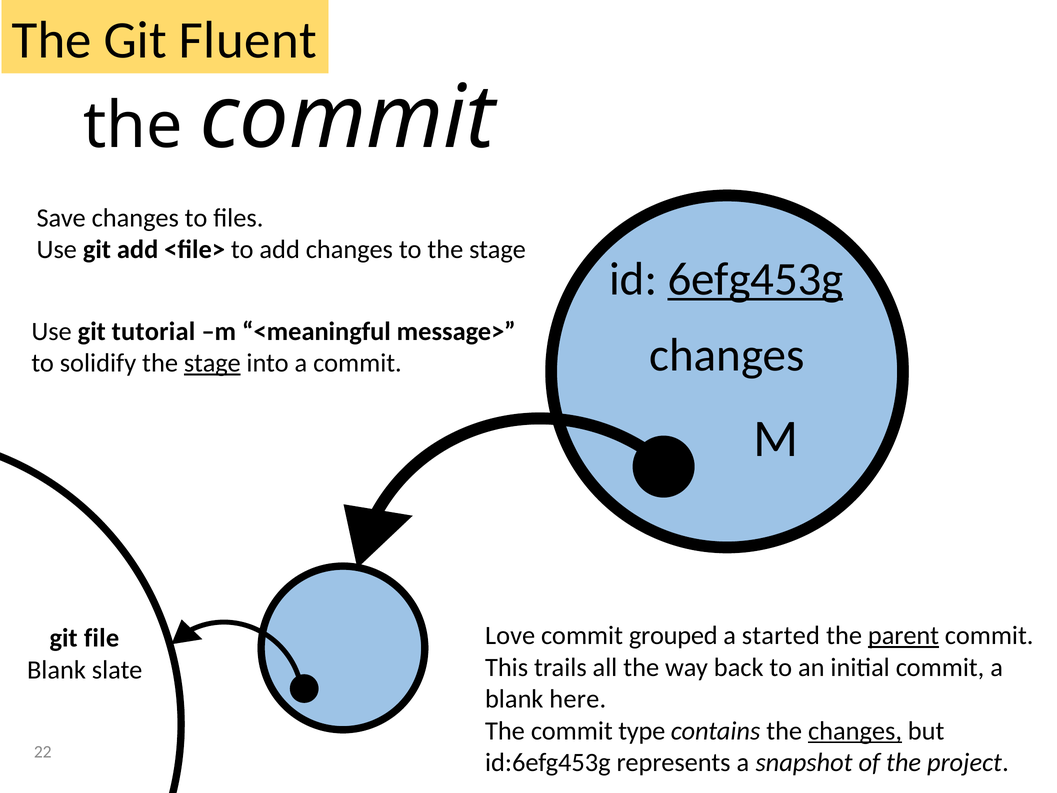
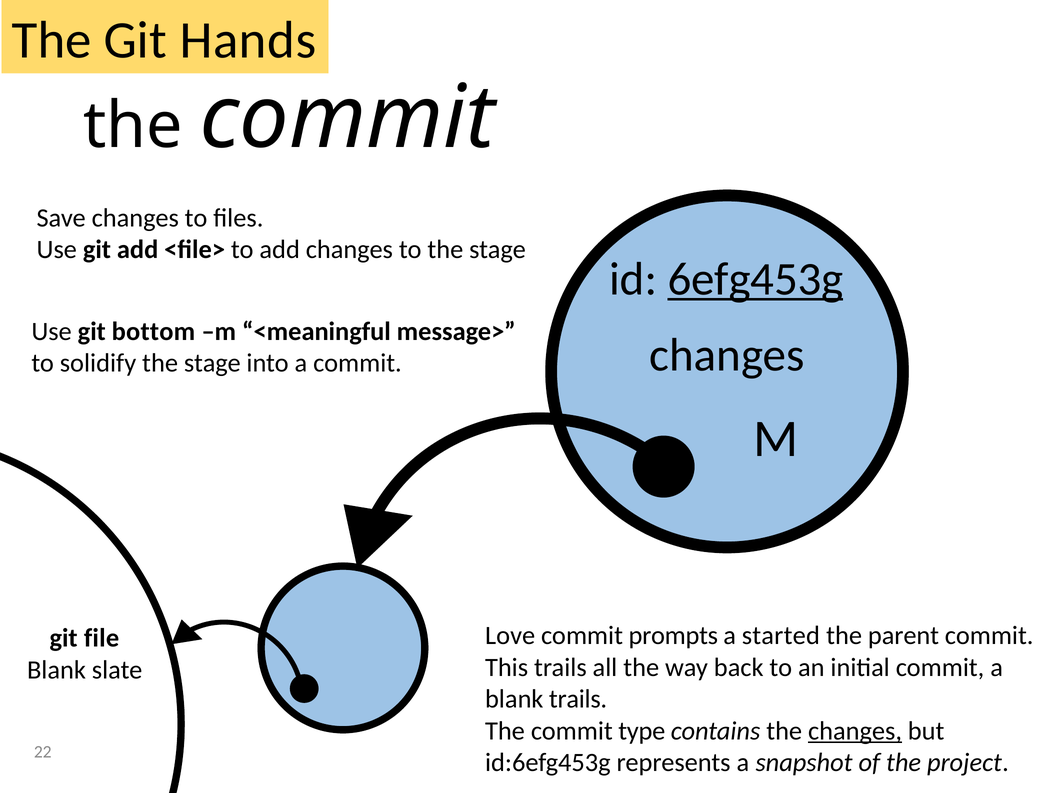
Fluent: Fluent -> Hands (248, 40)
tutorial: tutorial -> bottom (153, 331)
stage underline: present -> none (212, 363)
grouped: grouped -> prompts (673, 635)
parent underline: present -> none (903, 635)
blank here: here -> trails (578, 699)
